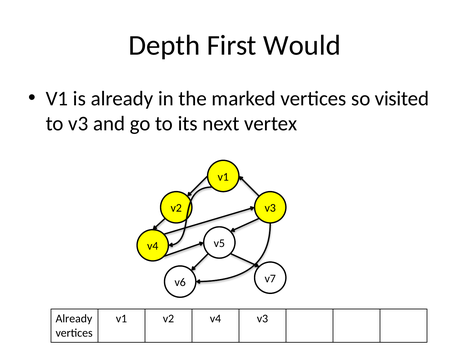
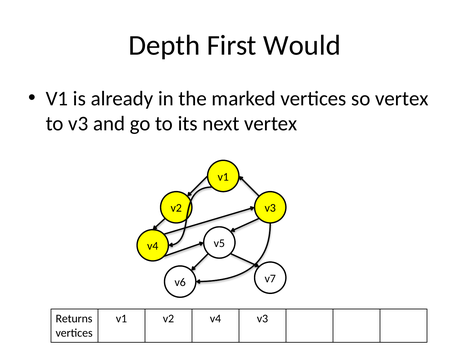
so visited: visited -> vertex (402, 99)
Already: Already -> Returns (74, 319)
